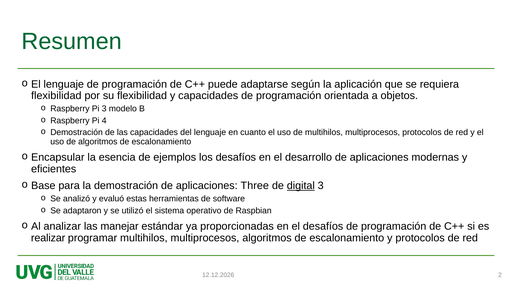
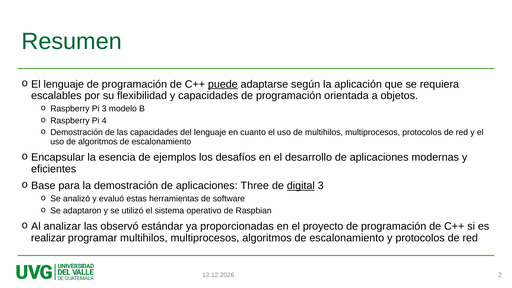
puede underline: none -> present (223, 84)
flexibilidad: flexibilidad -> escalables (56, 96)
manejar: manejar -> observó (119, 226)
el desafíos: desafíos -> proyecto (323, 226)
